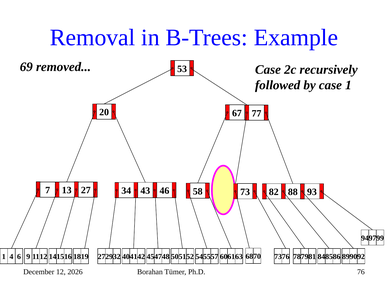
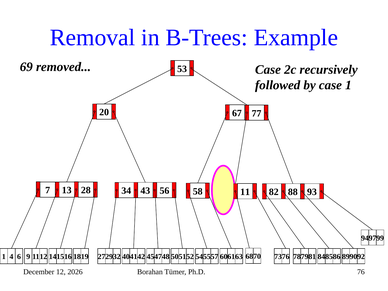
27: 27 -> 28 (86, 190)
46: 46 -> 56 (164, 191)
73: 73 -> 11 (245, 192)
